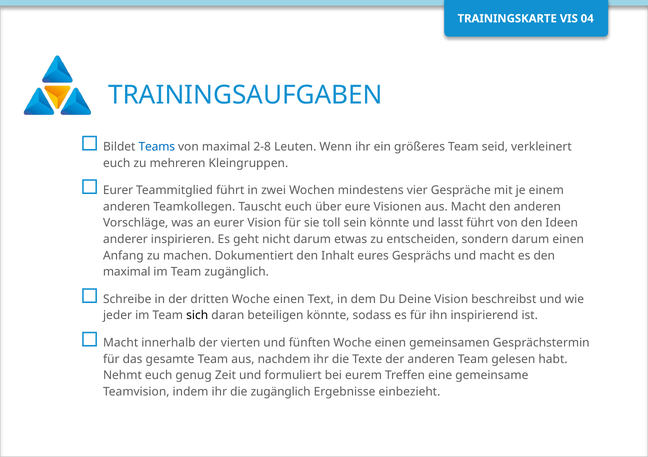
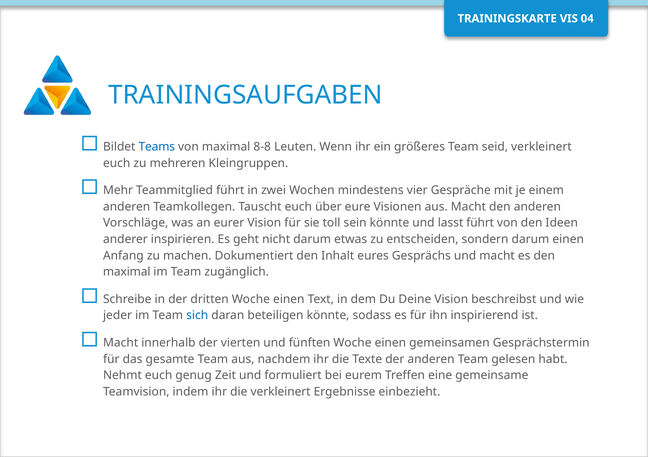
2-8: 2-8 -> 8-8 (262, 147)
Eurer: Eurer -> Mehr (118, 190)
sich colour: black -> blue (197, 315)
die zugänglich: zugänglich -> verkleinert (281, 392)
